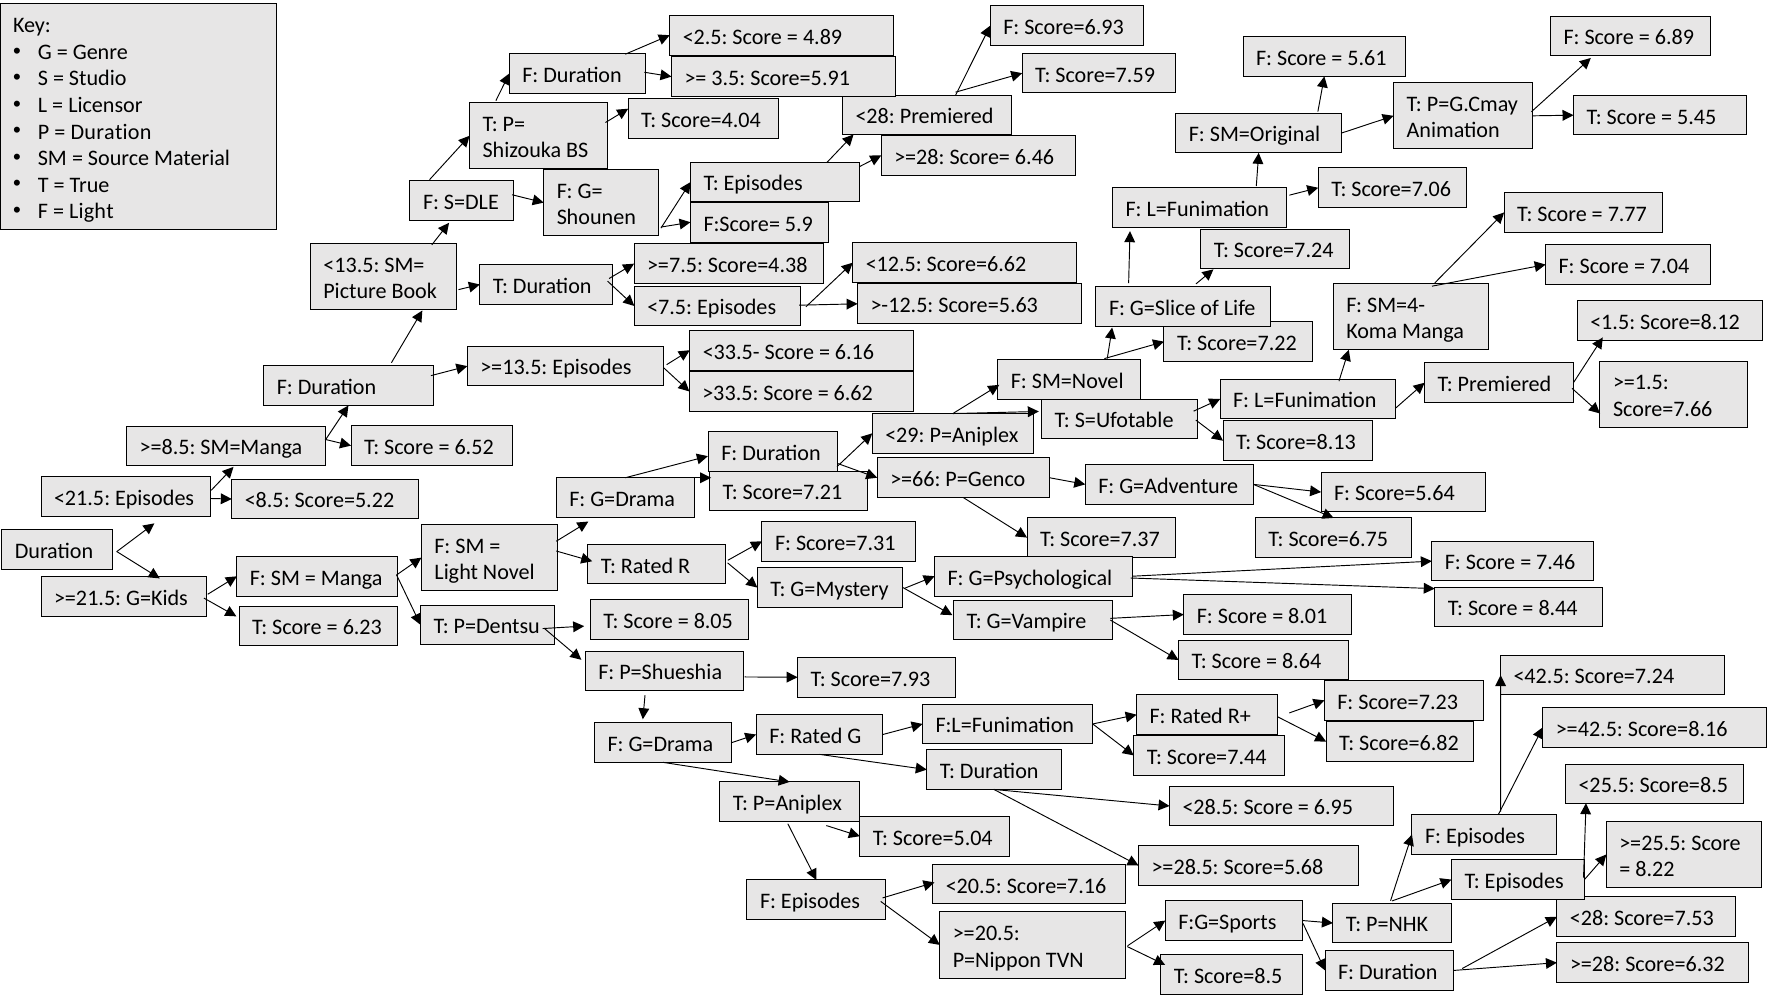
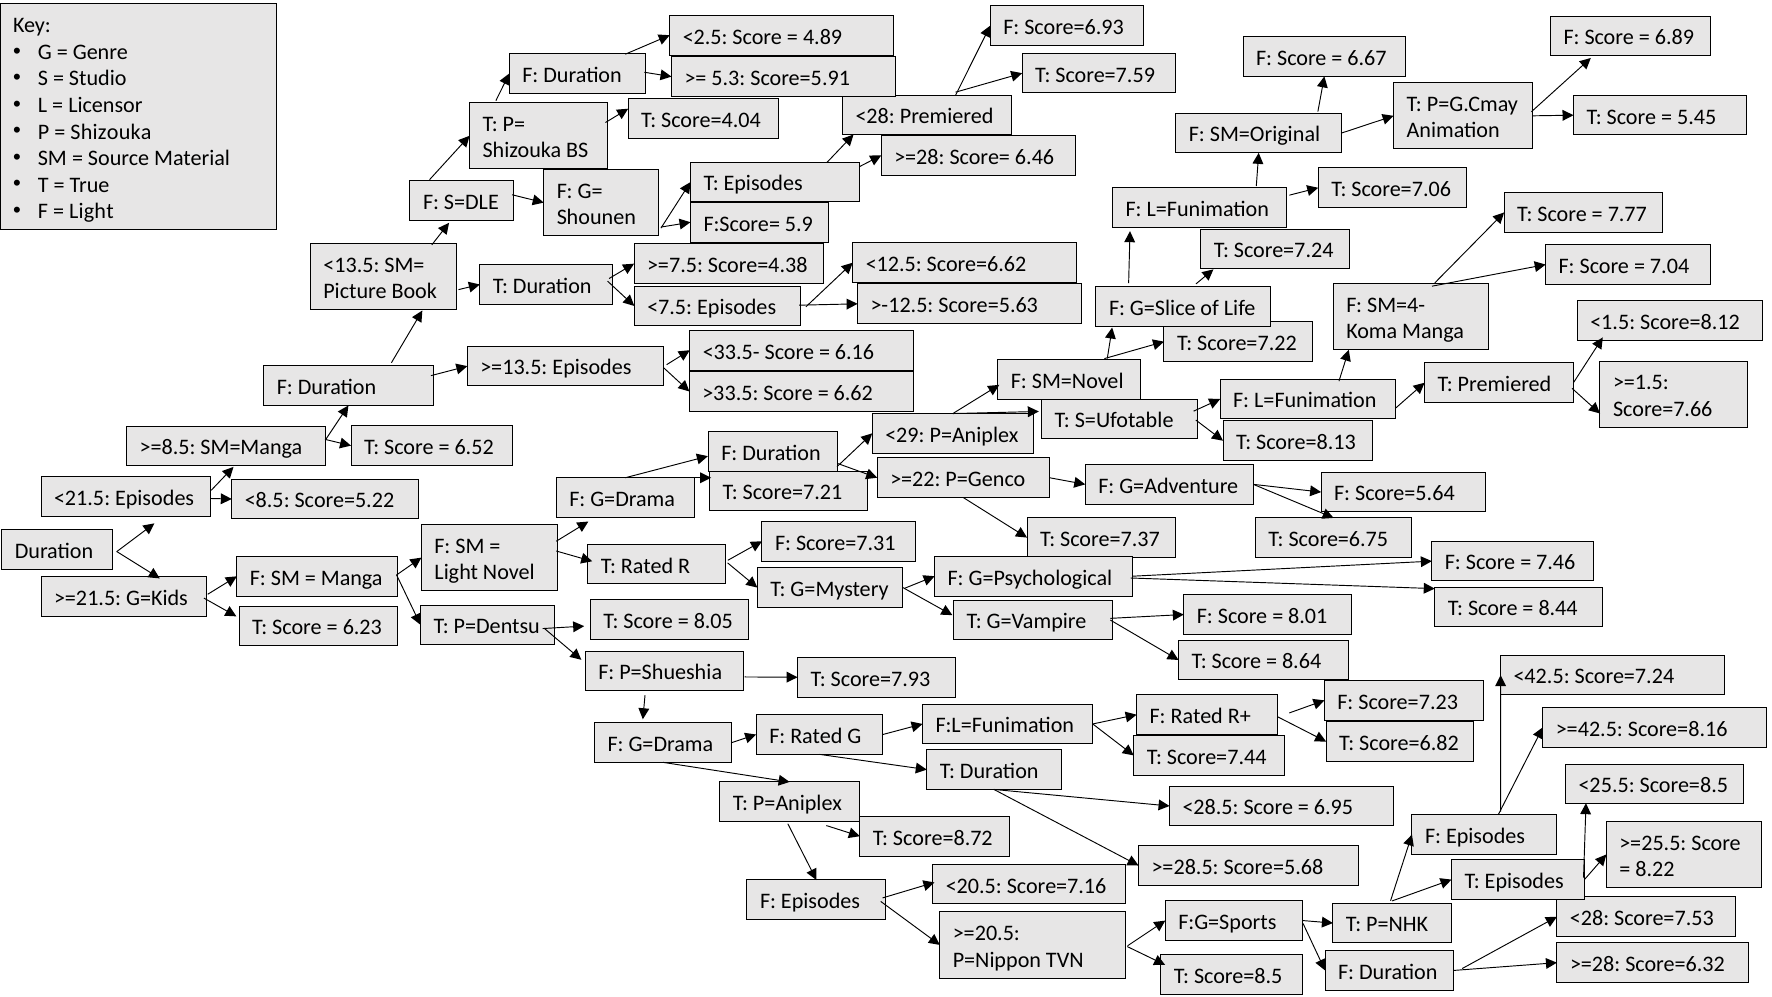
5.61: 5.61 -> 6.67 (1367, 58)
3.5: 3.5 -> 5.3 (728, 78)
Duration: Duration -> Shizouka (111, 132)
>=66: >=66 -> >=22 (915, 479)
Score=5.04: Score=5.04 -> Score=8.72 (943, 838)
